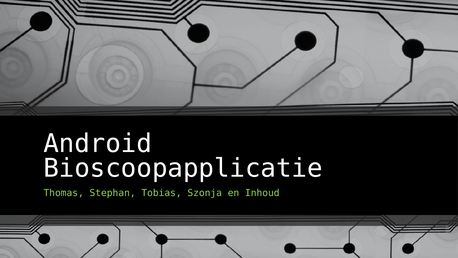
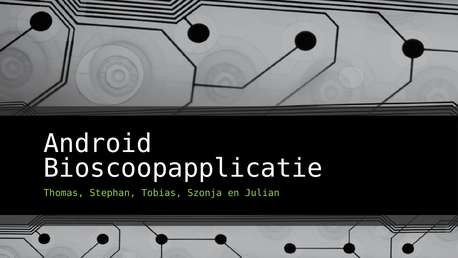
Inhoud: Inhoud -> Julian (262, 193)
